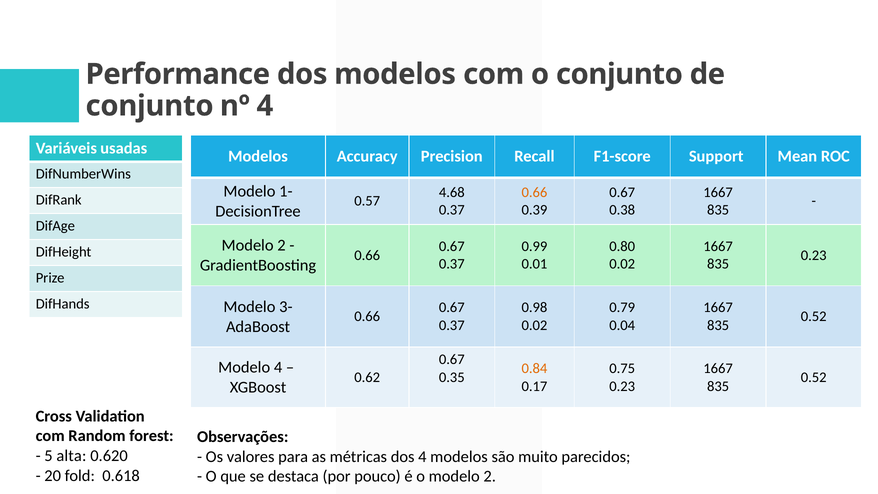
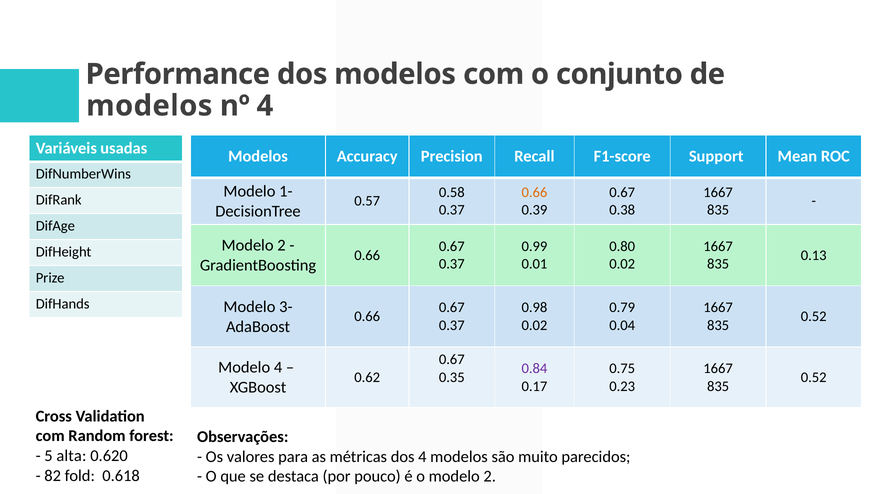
conjunto: conjunto -> modelos (149, 106)
4.68: 4.68 -> 0.58 (452, 192)
0.23: 0.23 -> 0.13 (814, 255)
0.84 colour: orange -> purple (534, 368)
20: 20 -> 82 (53, 475)
